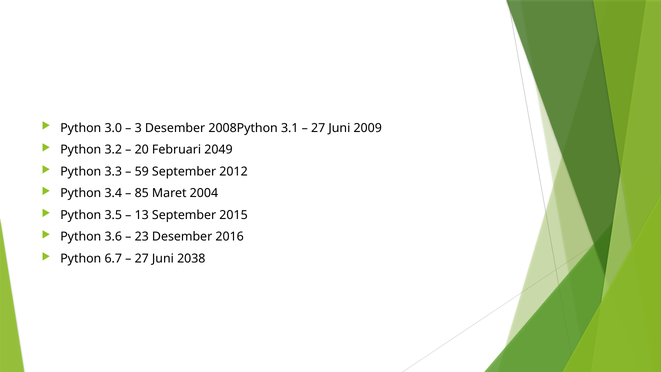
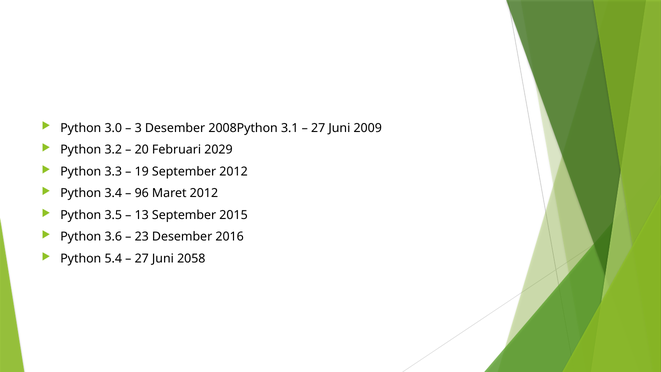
2049: 2049 -> 2029 (218, 150)
59: 59 -> 19 (142, 171)
85: 85 -> 96 (142, 193)
Maret 2004: 2004 -> 2012 (204, 193)
6.7: 6.7 -> 5.4 (113, 258)
2038: 2038 -> 2058 (191, 258)
